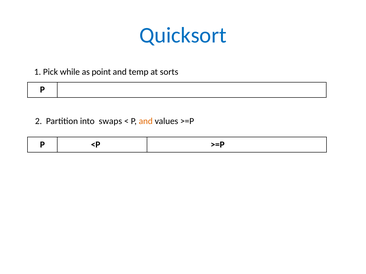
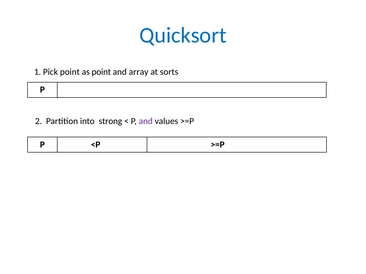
Pick while: while -> point (70, 72)
temp: temp -> array (139, 72)
swaps: swaps -> strong (110, 121)
and colour: orange -> purple (146, 121)
